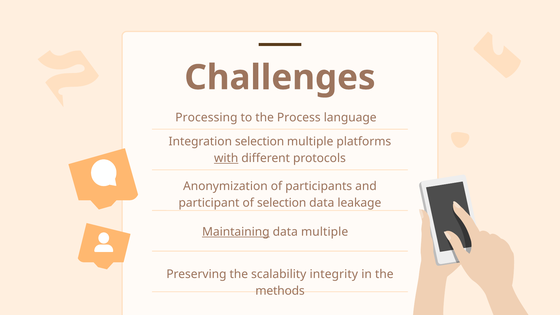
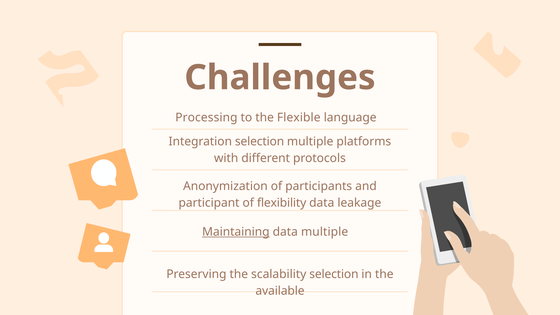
Process: Process -> Flexible (299, 117)
with underline: present -> none (226, 158)
of selection: selection -> flexibility (282, 203)
scalability integrity: integrity -> selection (334, 274)
methods: methods -> available (280, 291)
